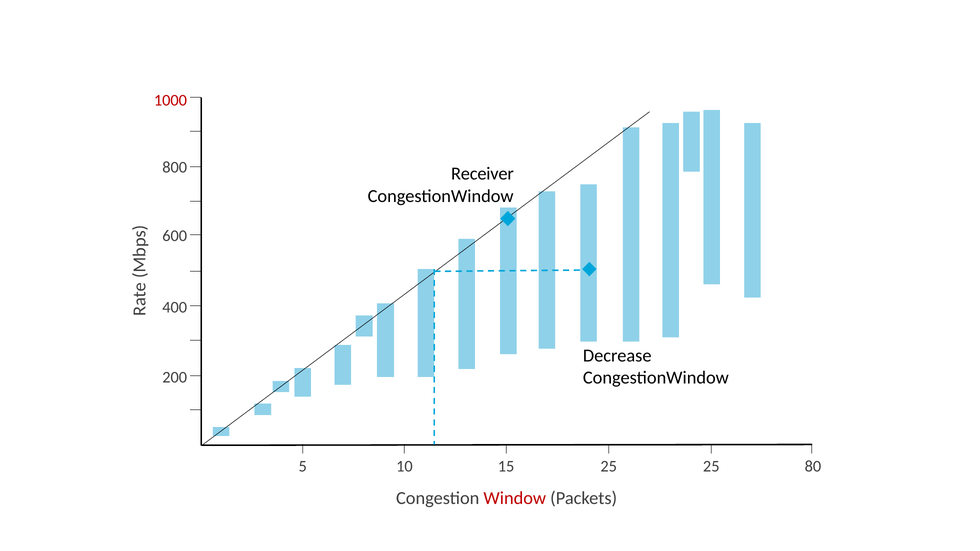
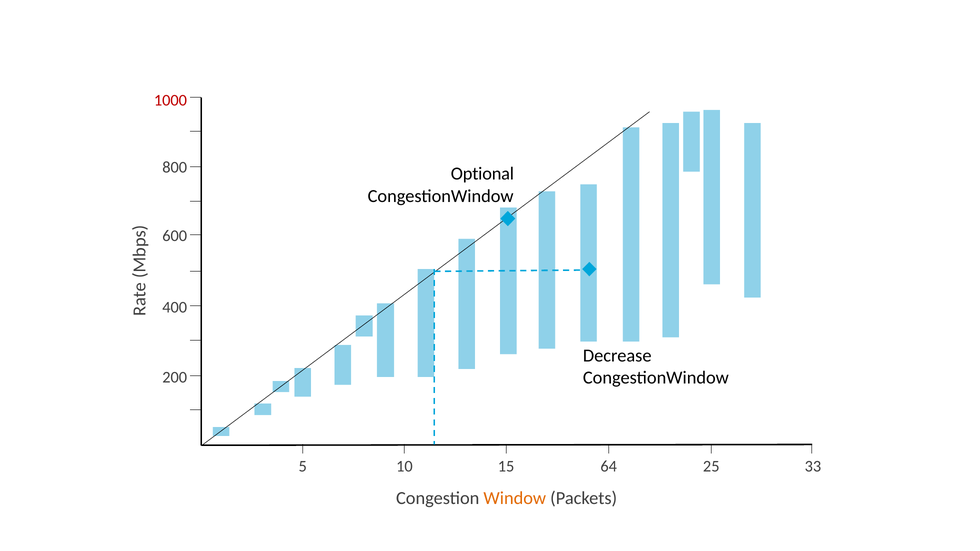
Receiver: Receiver -> Optional (482, 174)
15 25: 25 -> 64 (609, 467)
80: 80 -> 33 (813, 467)
Window colour: red -> orange (515, 498)
